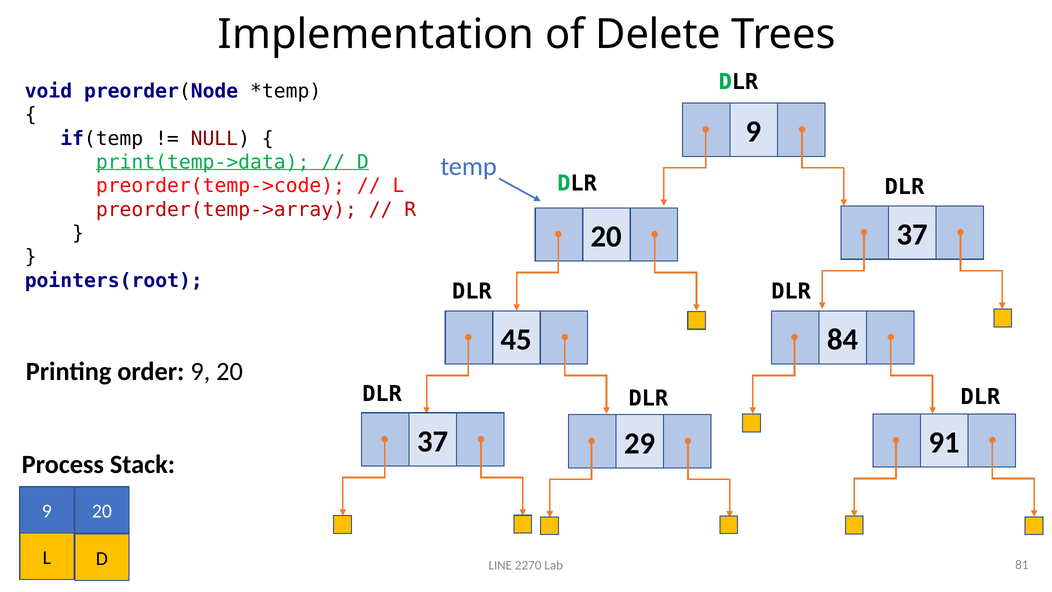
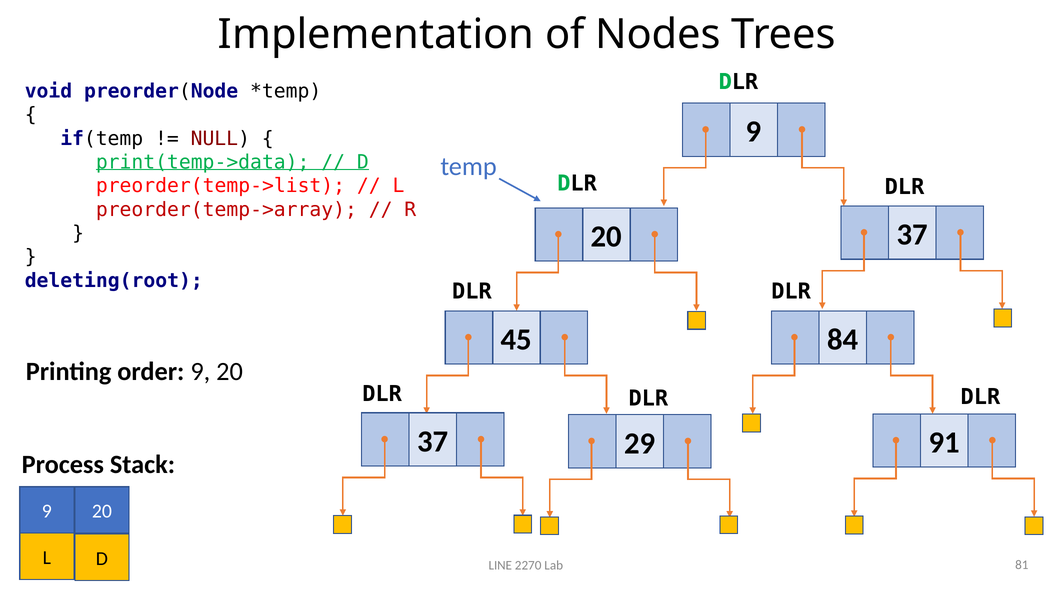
Delete: Delete -> Nodes (658, 34)
preorder(temp->code: preorder(temp->code -> preorder(temp->list (220, 186)
pointers(root: pointers(root -> deleting(root (114, 280)
